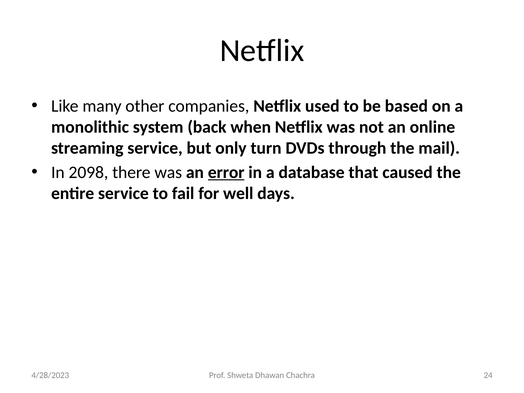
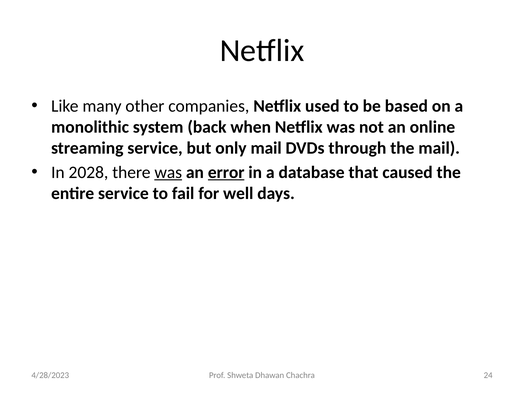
only turn: turn -> mail (266, 148)
2098: 2098 -> 2028 (88, 172)
was underline: none -> present (168, 172)
